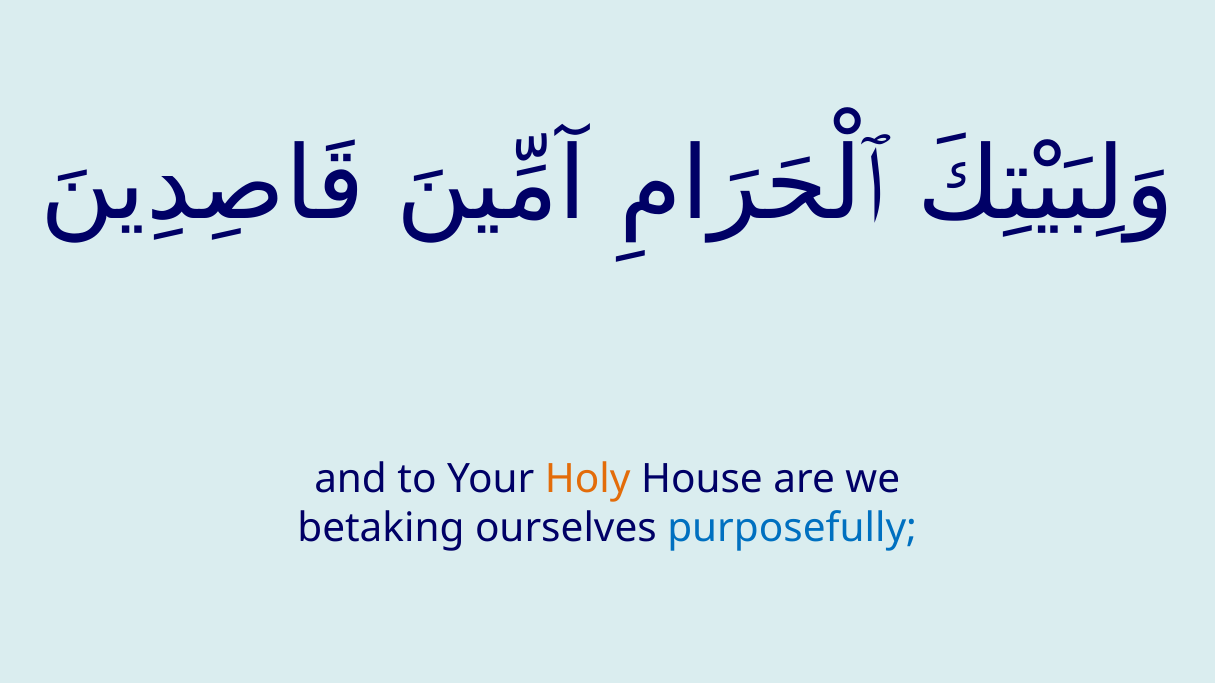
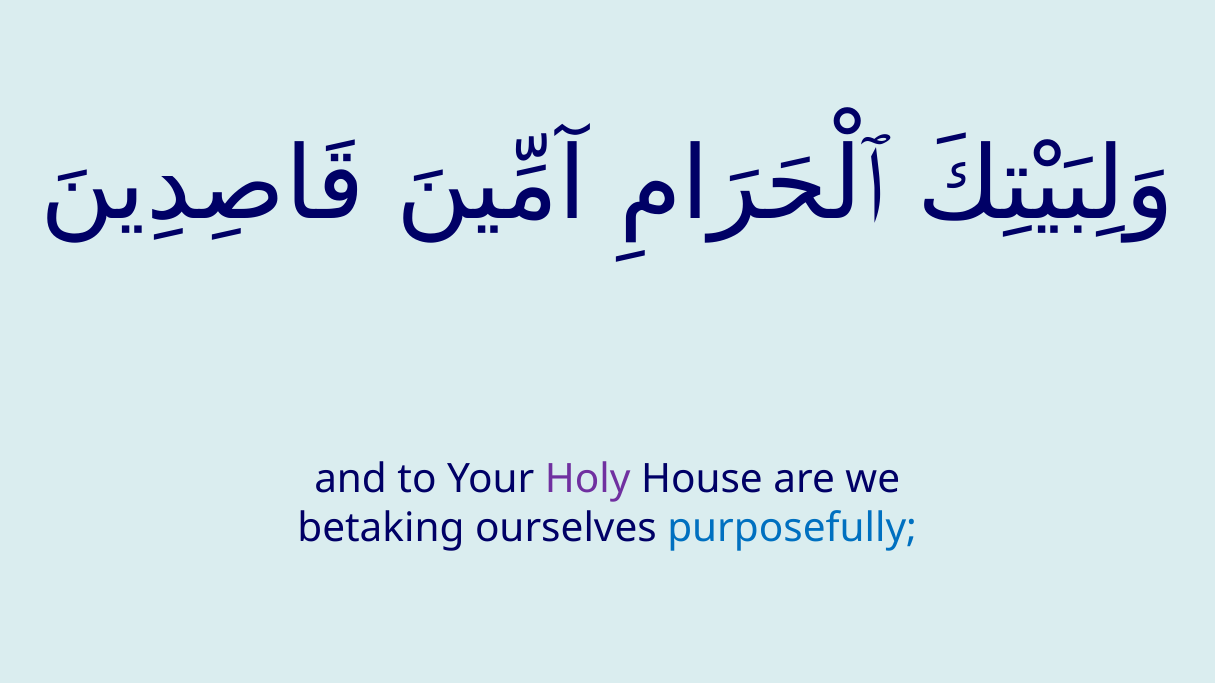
Holy colour: orange -> purple (588, 480)
